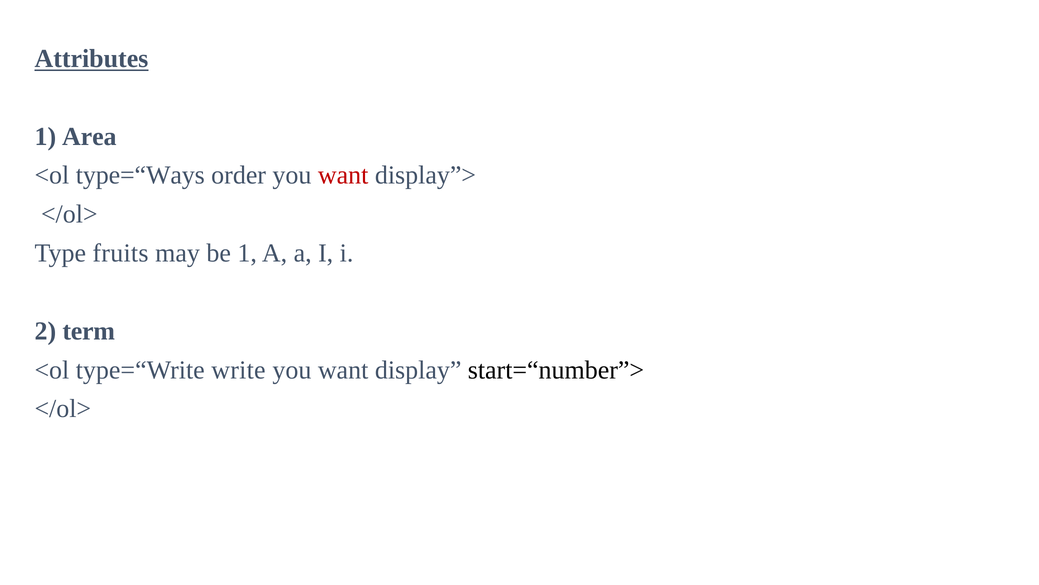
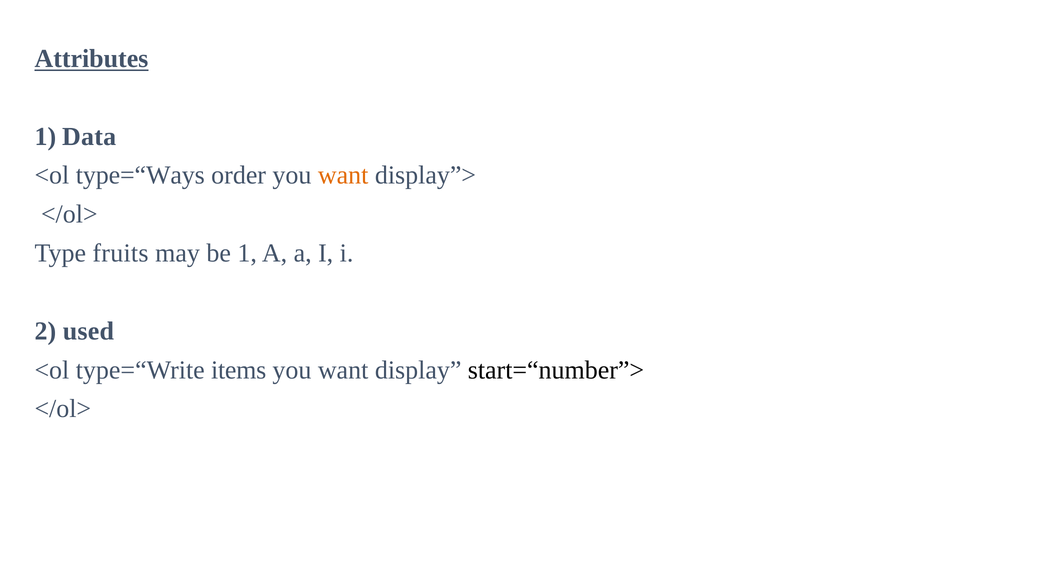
Area: Area -> Data (89, 136)
want colour: red -> orange (343, 175)
term: term -> used (88, 331)
write: write -> items (239, 370)
